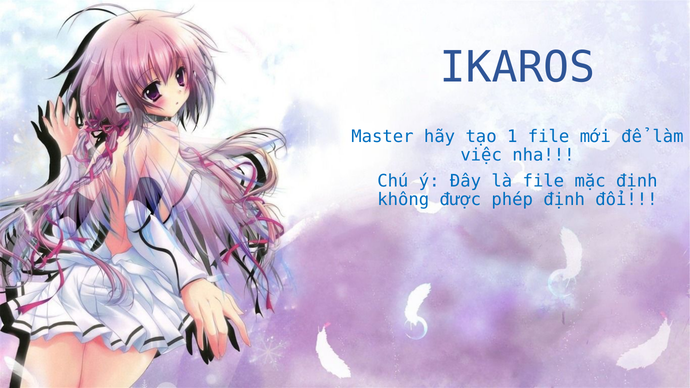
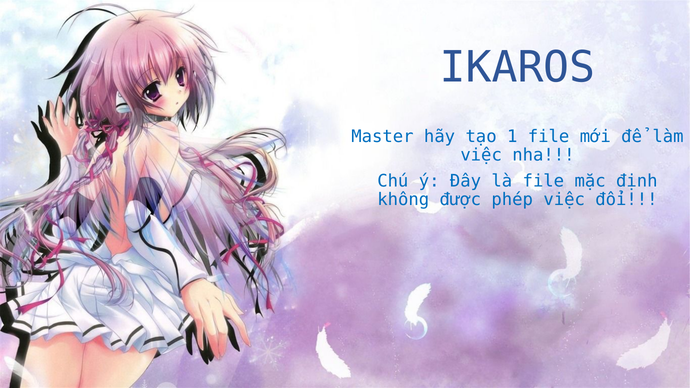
phép định: định -> việc (564, 200)
